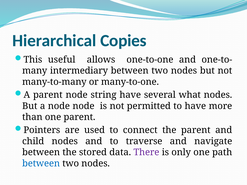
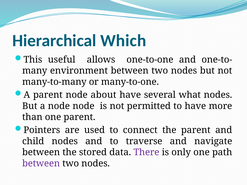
Copies: Copies -> Which (123, 41)
intermediary: intermediary -> environment (79, 71)
string: string -> about (104, 95)
between colour: blue -> purple (41, 164)
